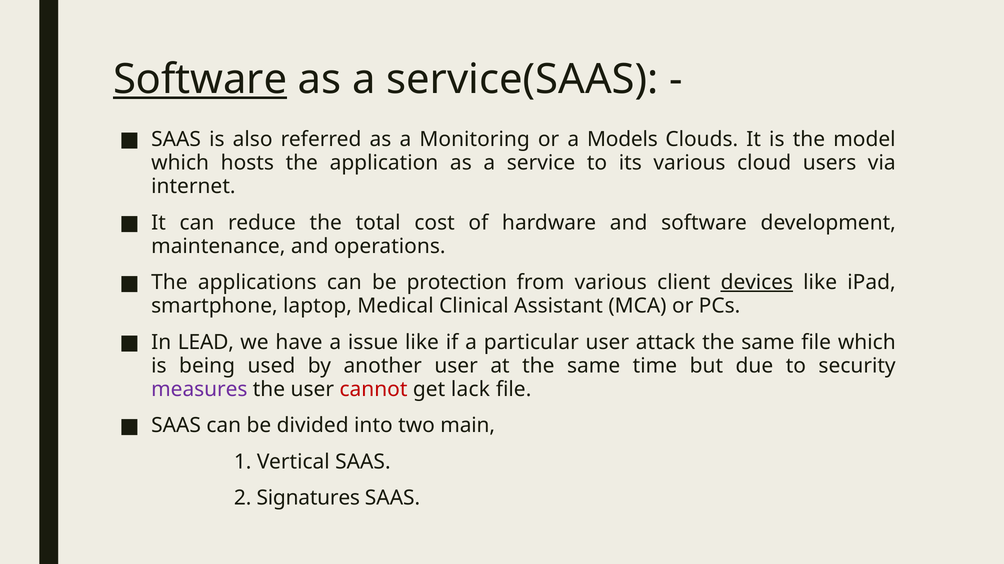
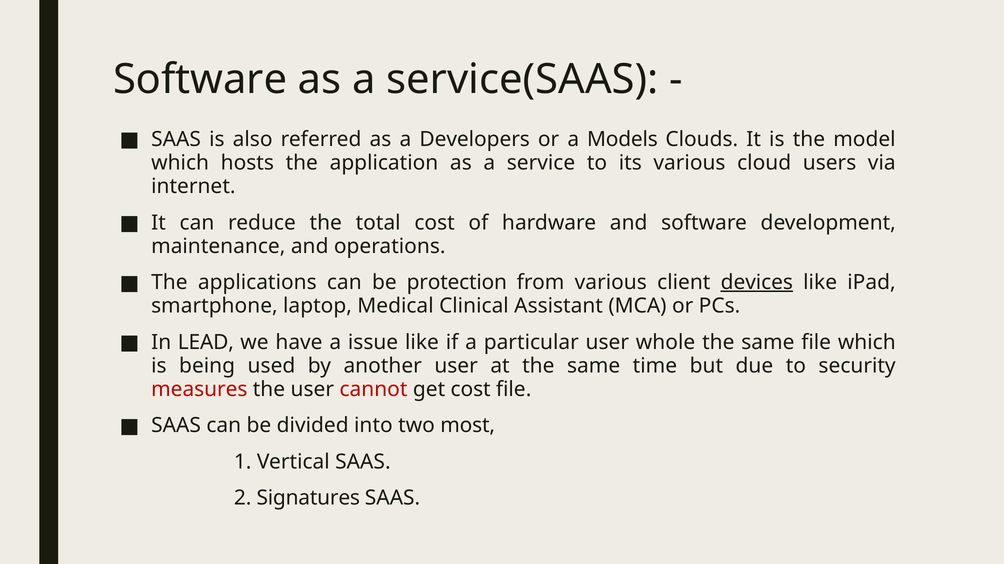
Software underline: present -> none (200, 80)
Monitoring: Monitoring -> Developers (475, 139)
attack: attack -> whole (666, 343)
measures colour: purple -> red (199, 390)
get lack: lack -> cost (471, 390)
main: main -> most (468, 426)
